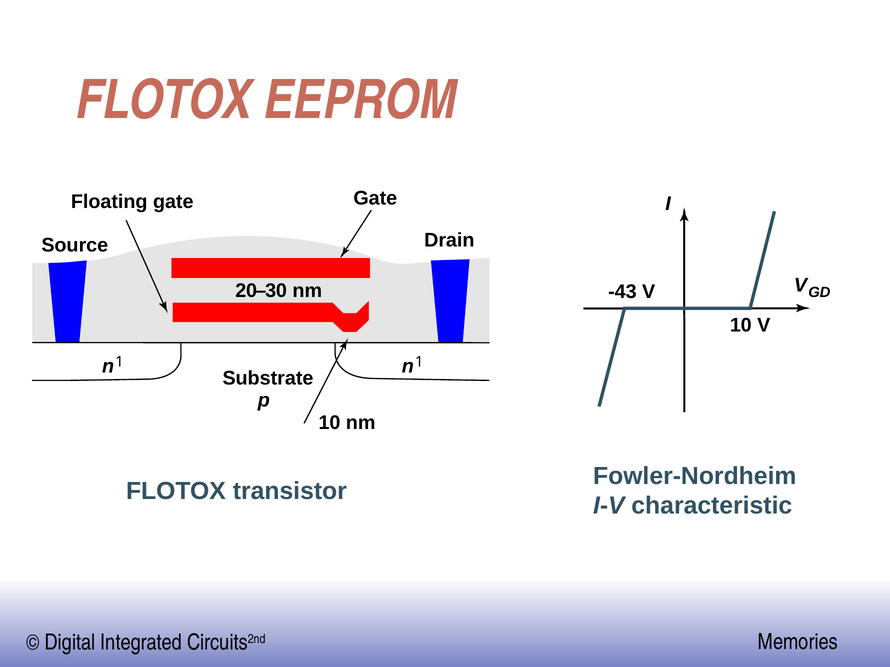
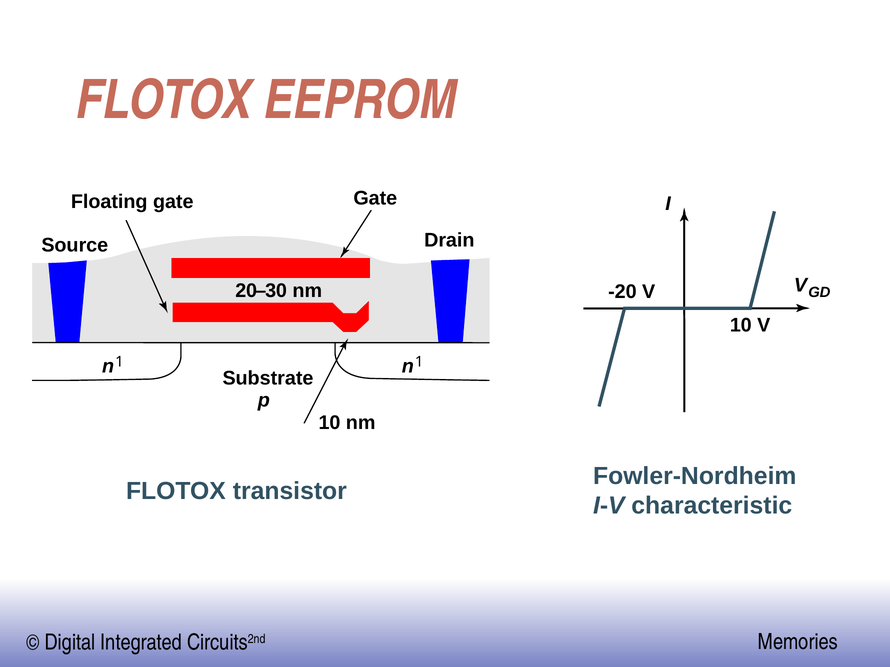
-43: -43 -> -20 (622, 292)
